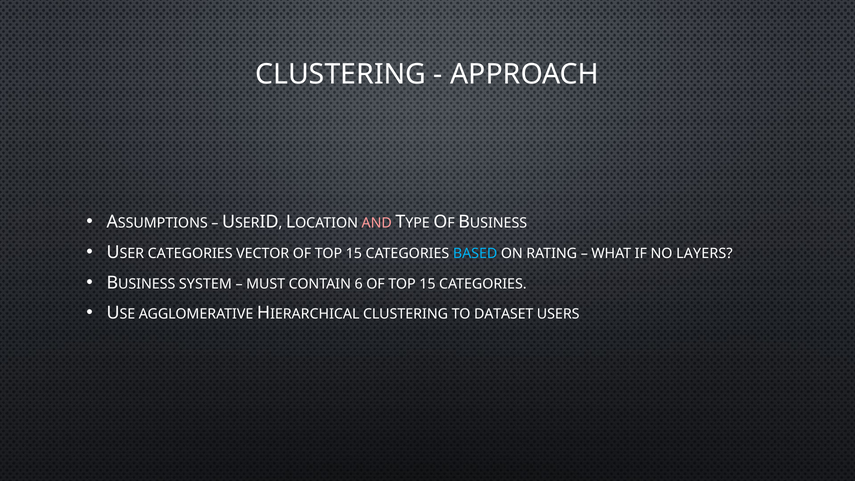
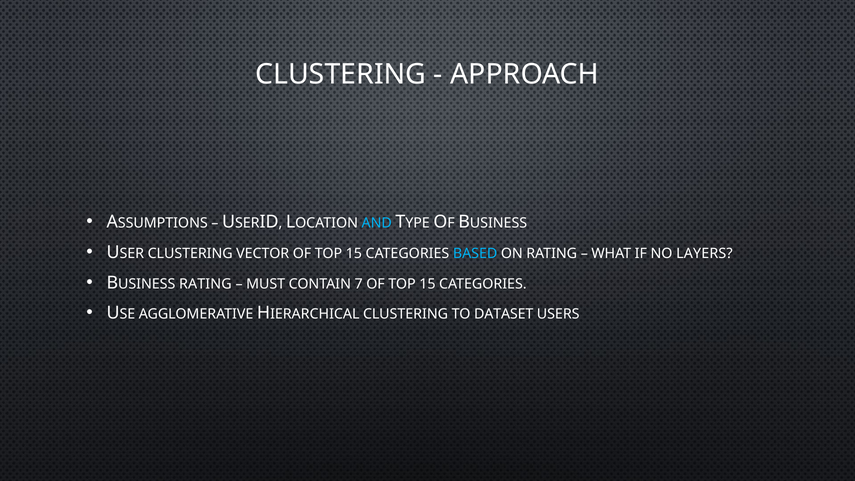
AND colour: pink -> light blue (377, 223)
CATEGORIES: CATEGORIES -> CLUSTERING (190, 254)
SYSTEM: SYSTEM -> RATING (205, 284)
6: 6 -> 7 (359, 284)
